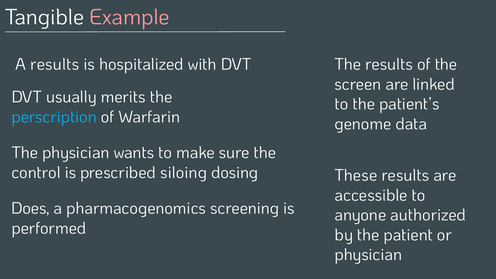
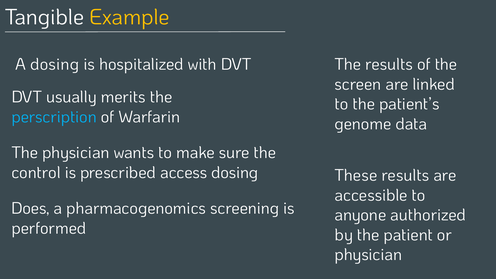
Example colour: pink -> yellow (129, 17)
A results: results -> dosing (55, 64)
siloing: siloing -> access (184, 173)
